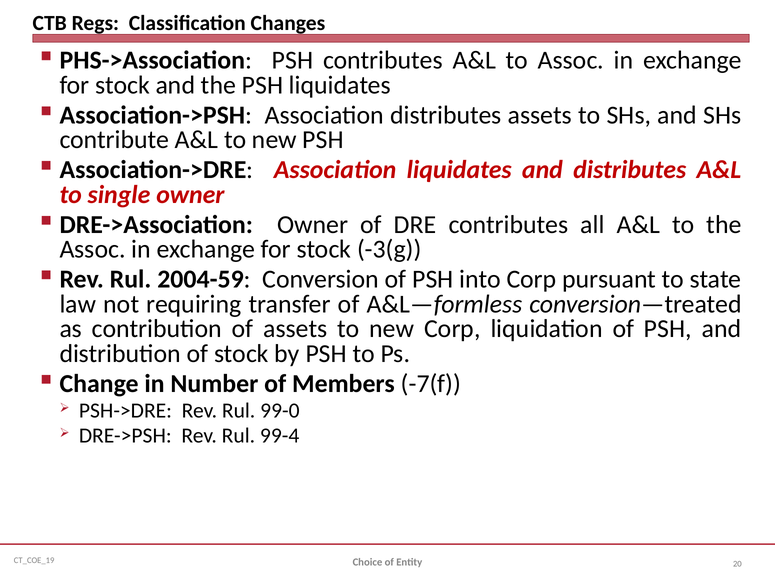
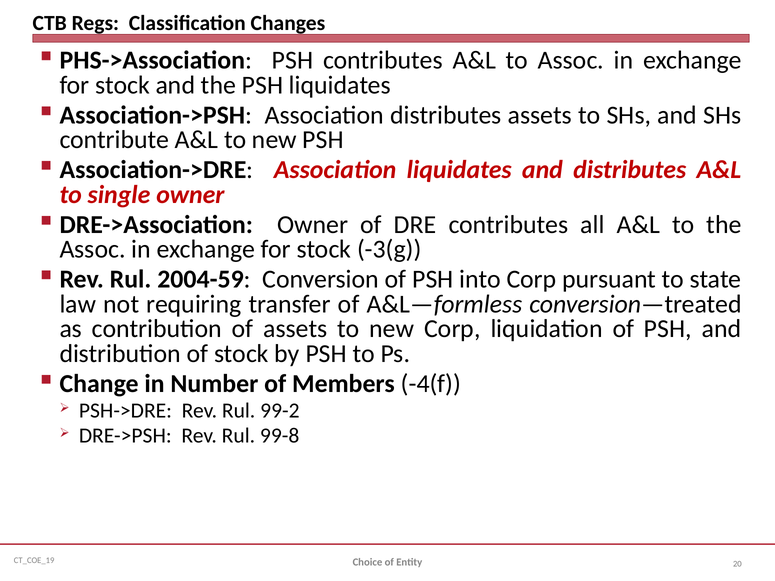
-7(f: -7(f -> -4(f (431, 384)
99-0: 99-0 -> 99-2 (280, 411)
99-4: 99-4 -> 99-8 (280, 436)
